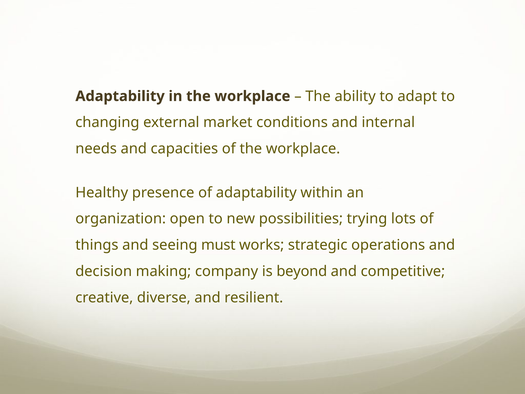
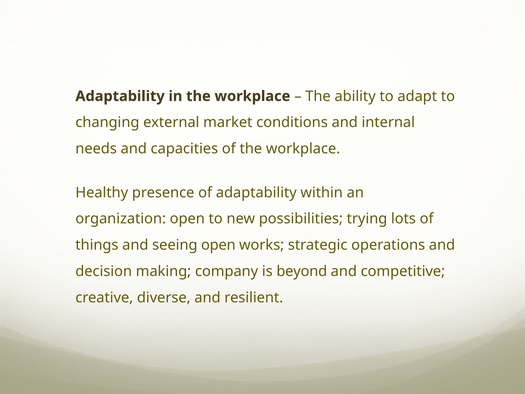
seeing must: must -> open (218, 245)
